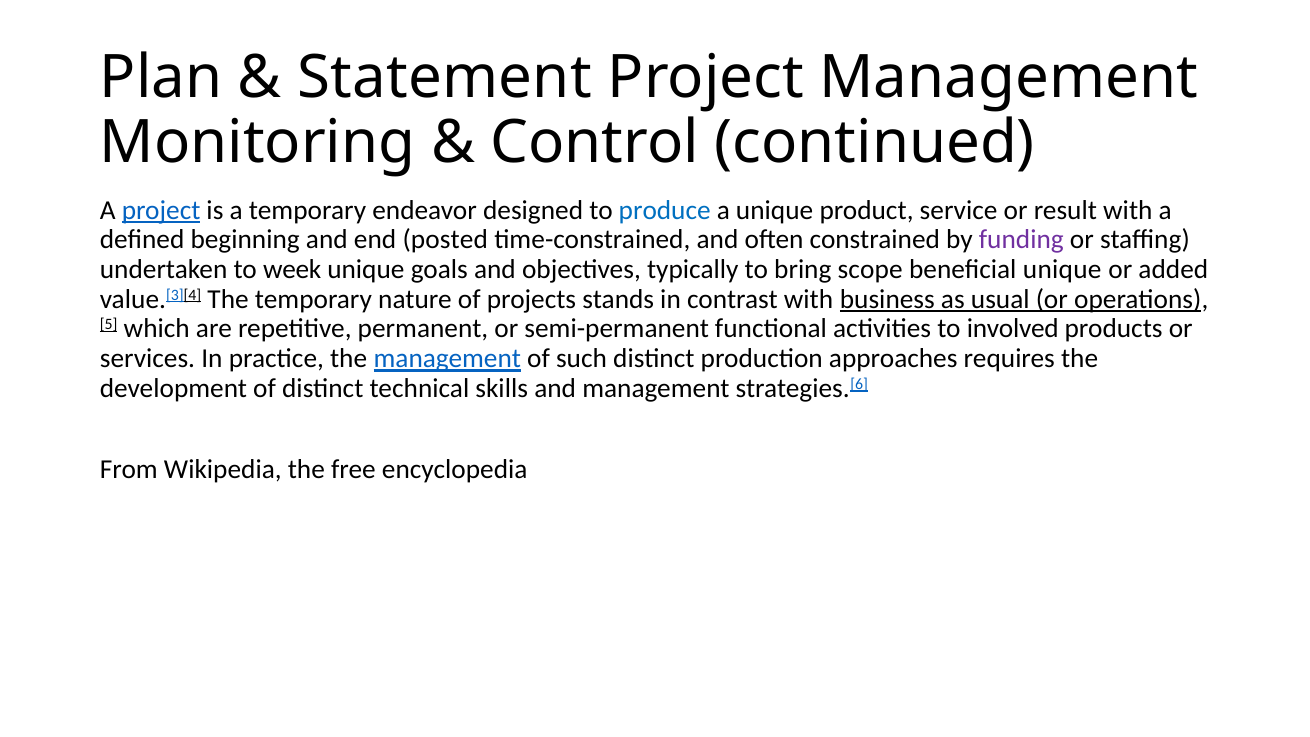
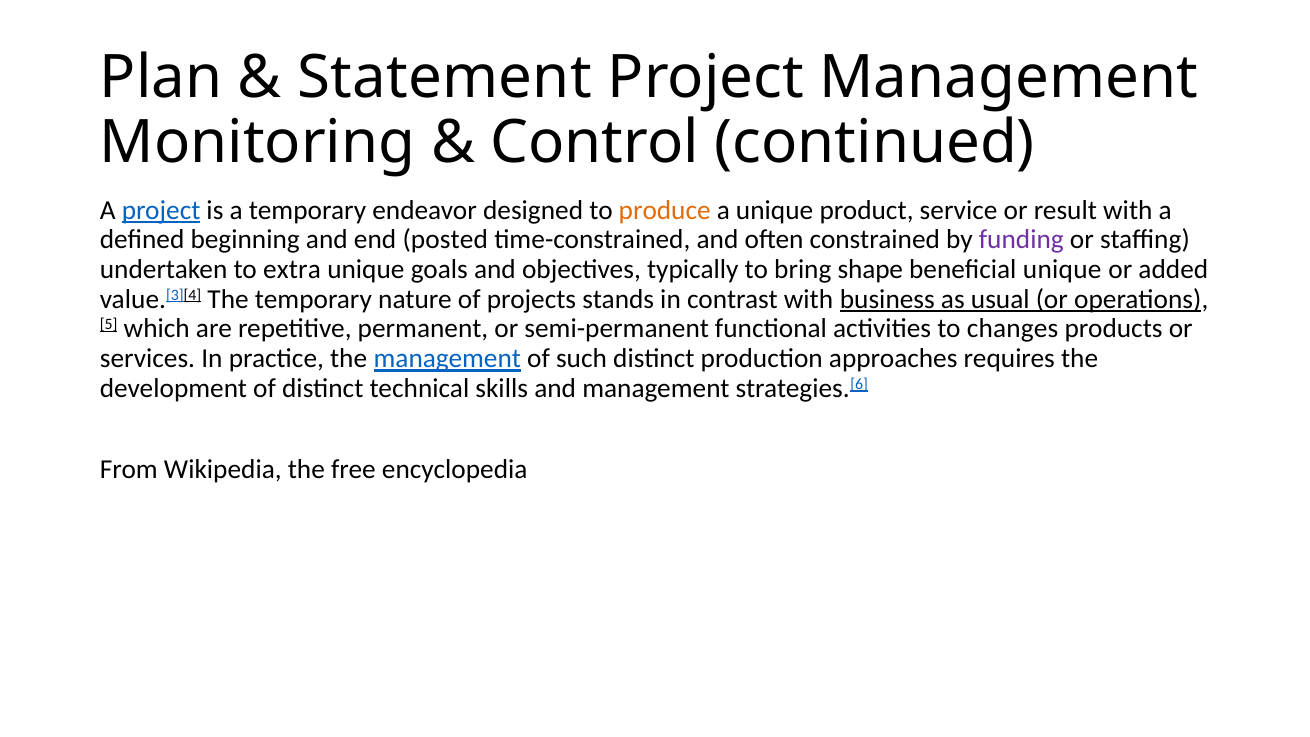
produce colour: blue -> orange (665, 210)
week: week -> extra (292, 269)
scope: scope -> shape (870, 269)
involved: involved -> changes (1013, 329)
